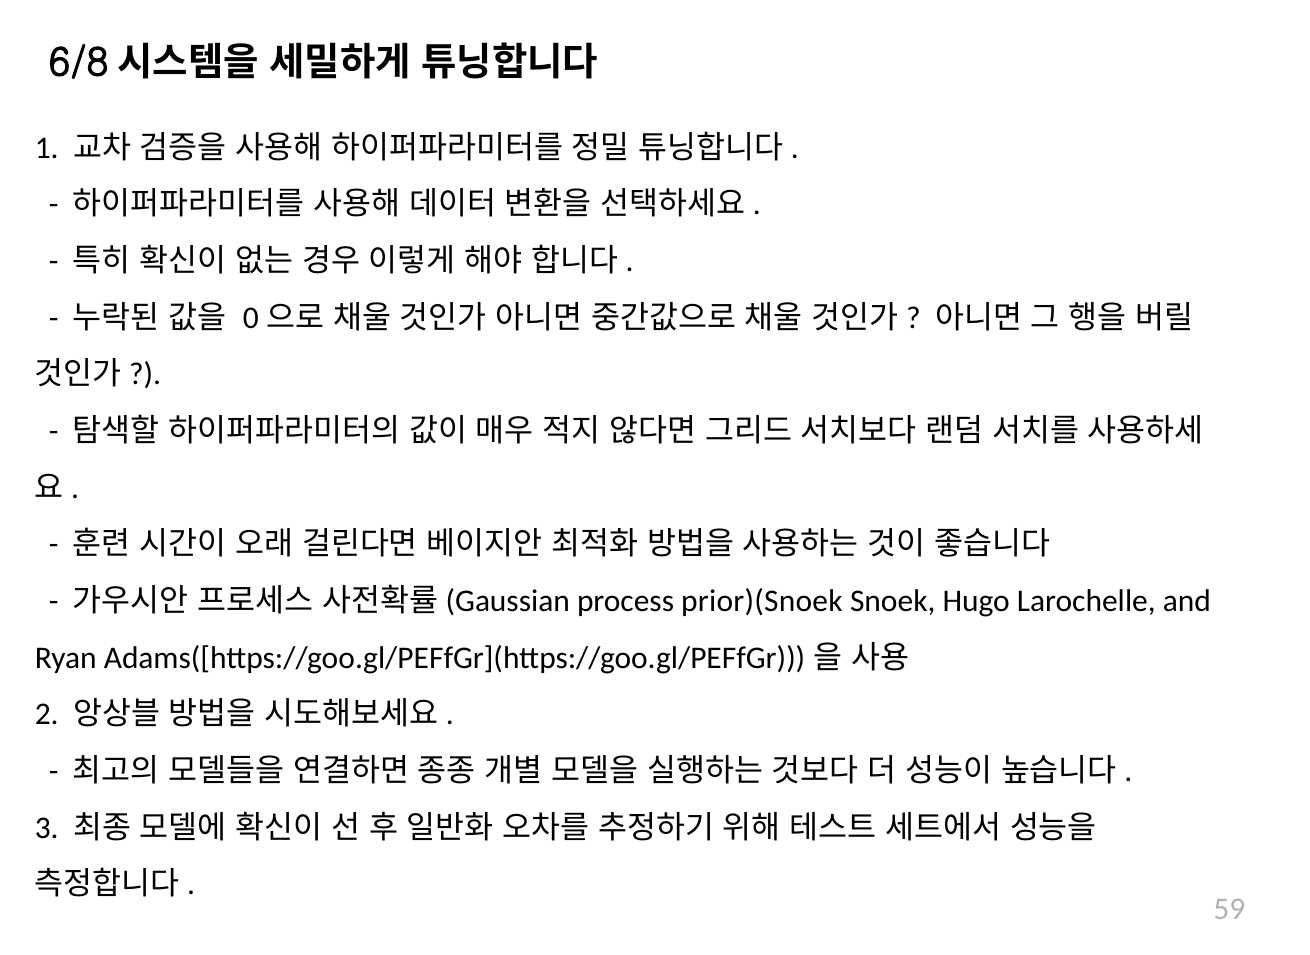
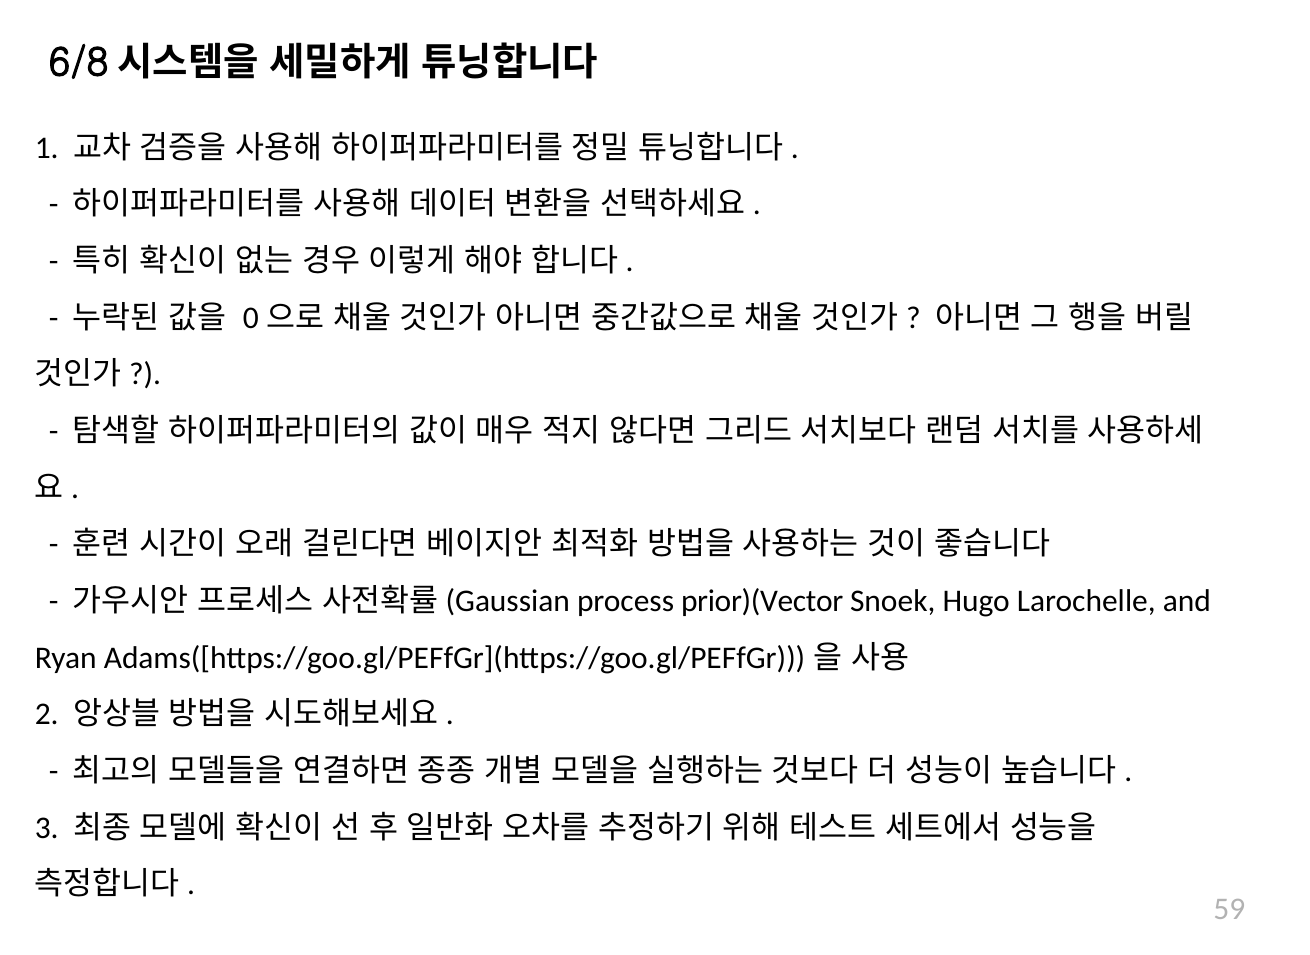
prior)(Snoek: prior)(Snoek -> prior)(Vector (762, 601)
